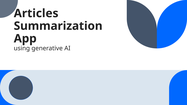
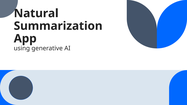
Articles: Articles -> Natural (36, 13)
